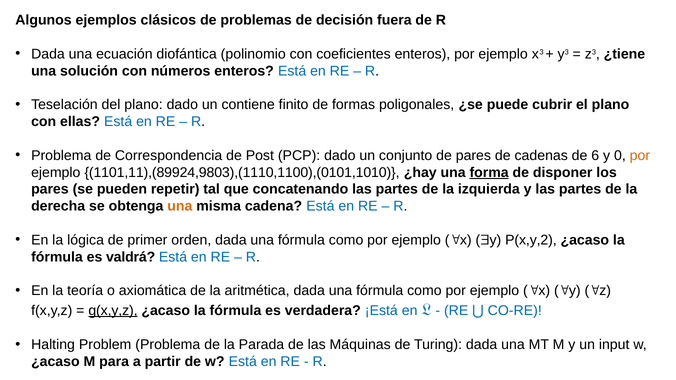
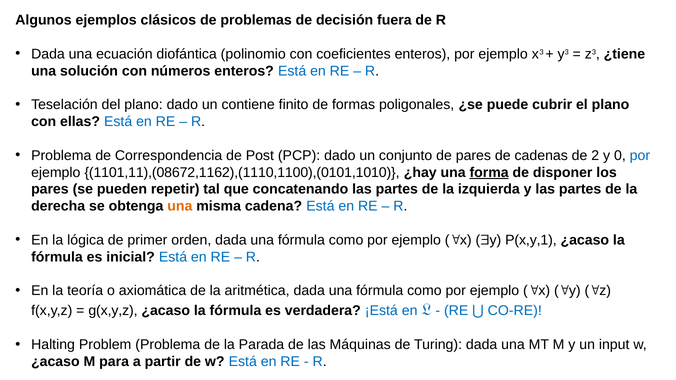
6: 6 -> 2 (595, 156)
por colour: orange -> blue (640, 156)
1101,11),(89924,9803),(1110,1100),(0101,1010: 1101,11),(89924,9803),(1110,1100),(0101,1010 -> 1101,11),(08672,1162),(1110,1100),(0101,1010 (242, 173)
P(x,y,2: P(x,y,2 -> P(x,y,1 (531, 240)
valdrá: valdrá -> inicial (131, 257)
g(x,y,z underline: present -> none (113, 311)
